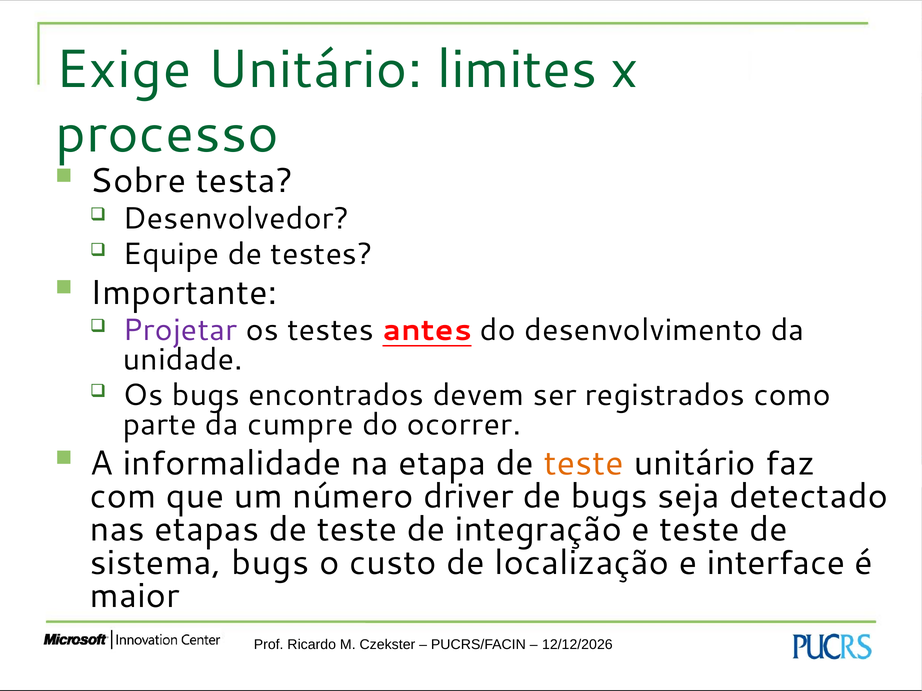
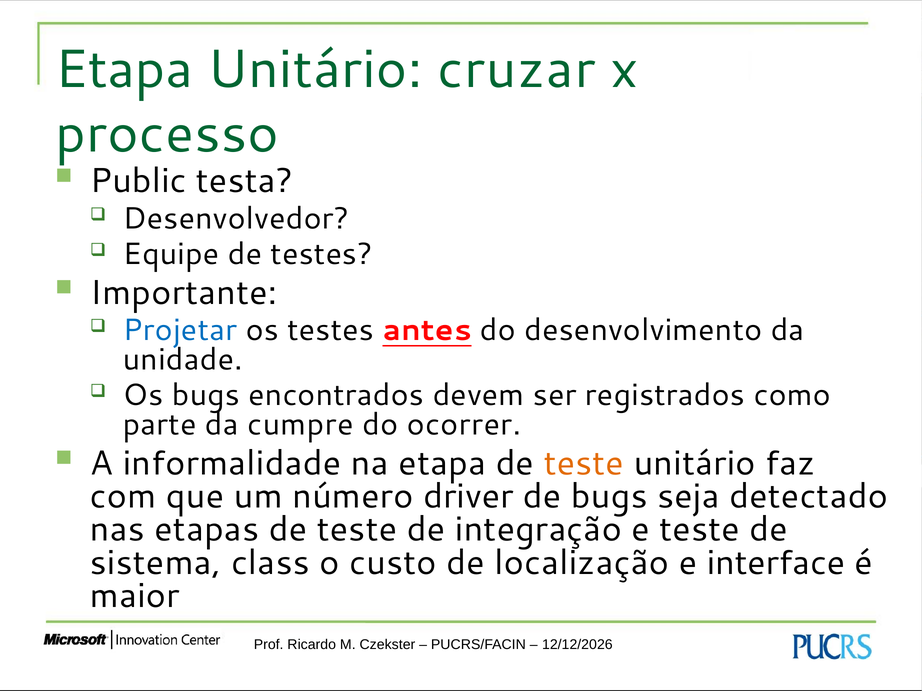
Exige: Exige -> Etapa (124, 69)
limites: limites -> cruzar (516, 69)
Sobre: Sobre -> Public (138, 181)
Projetar colour: purple -> blue (180, 330)
sistema bugs: bugs -> class (270, 563)
